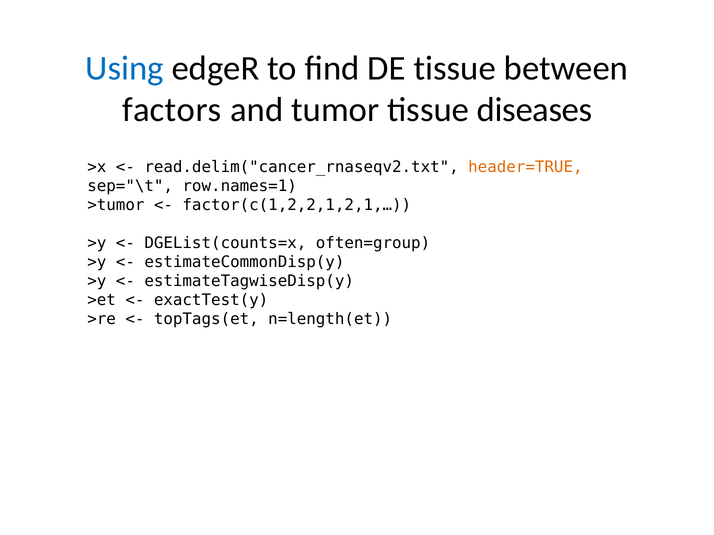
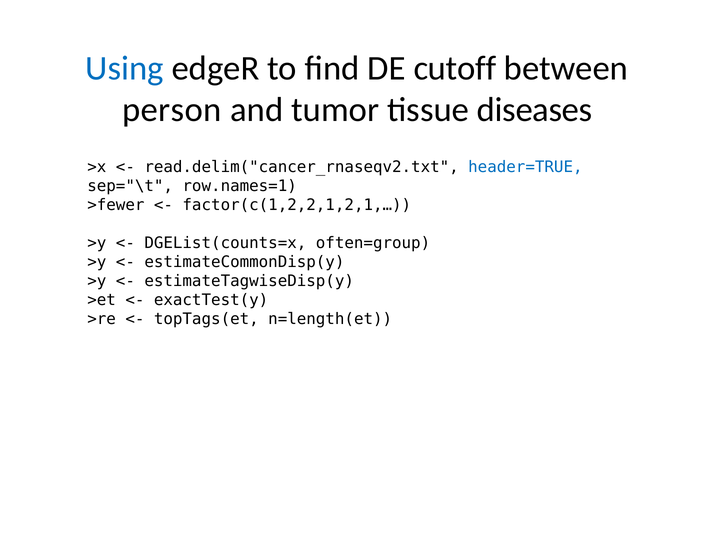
DE tissue: tissue -> cutoff (455, 68)
factors: factors -> person (172, 110)
header=TRUE colour: orange -> blue (525, 167)
>tumor: >tumor -> >fewer (116, 205)
